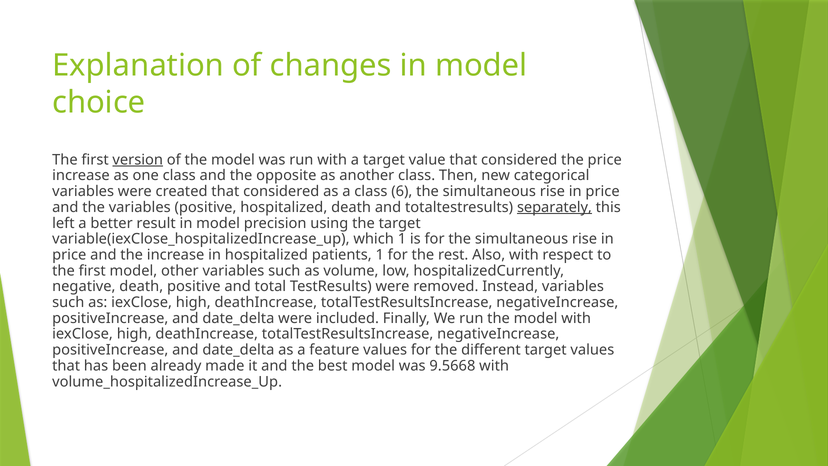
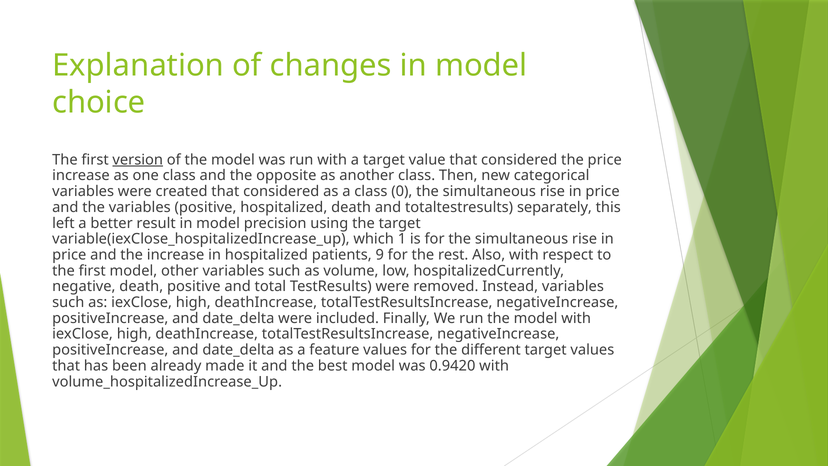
6: 6 -> 0 (402, 191)
separately underline: present -> none (554, 207)
patients 1: 1 -> 9 (380, 255)
9.5668: 9.5668 -> 0.9420 (452, 366)
